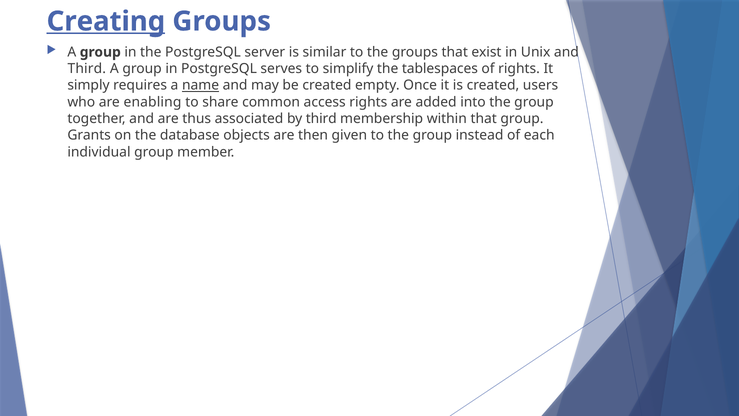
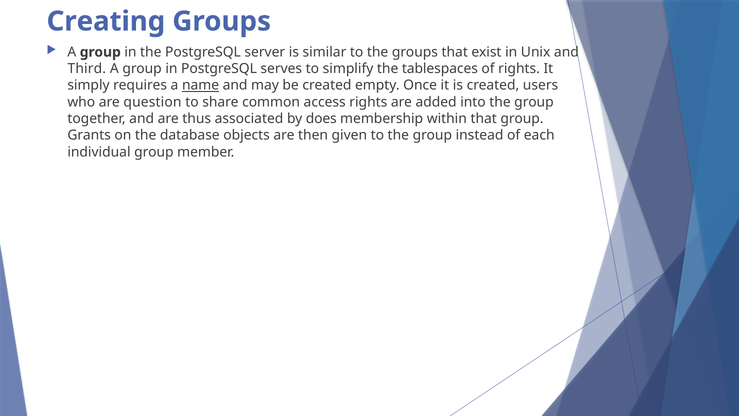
Creating underline: present -> none (106, 21)
enabling: enabling -> question (152, 102)
by third: third -> does (321, 119)
